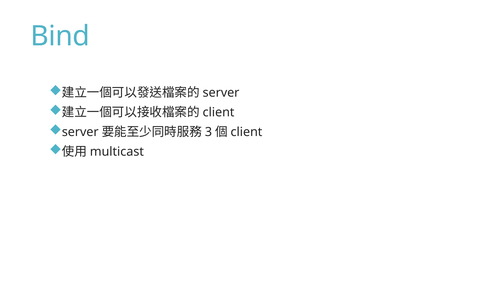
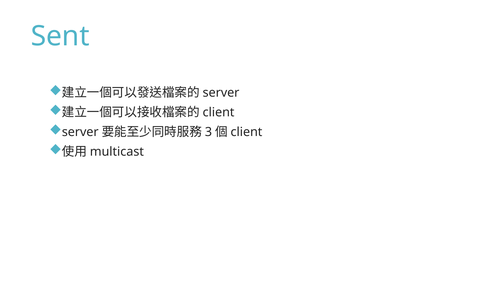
Bind: Bind -> Sent (60, 36)
